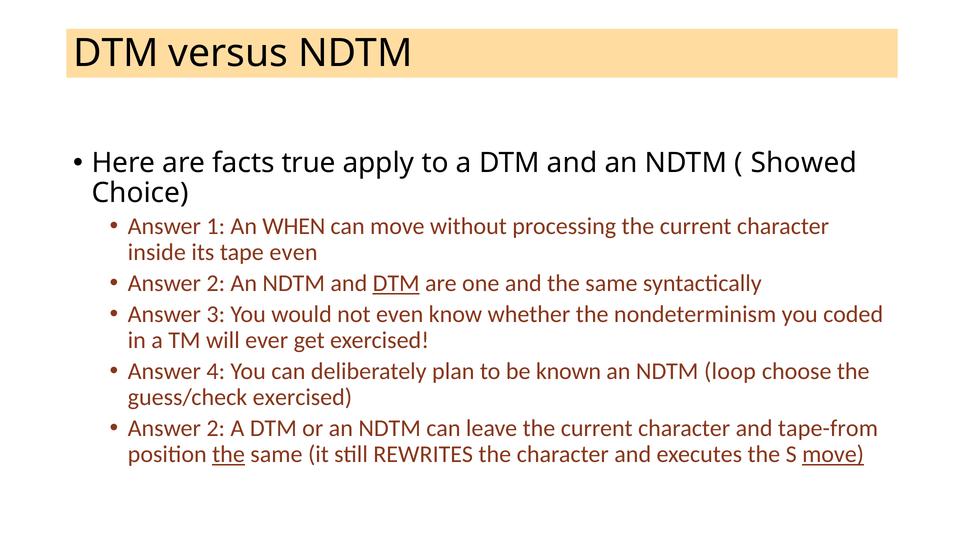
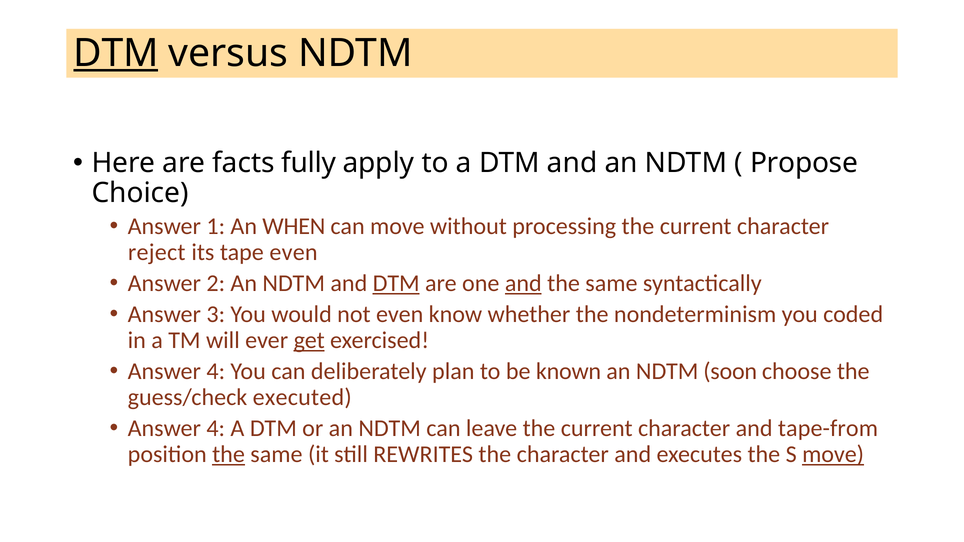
DTM underline: none -> present (116, 53)
true: true -> fully (309, 163)
Showed: Showed -> Propose (804, 163)
inside: inside -> reject (157, 252)
and underline: none -> present (523, 284)
get underline: none -> present (309, 341)
loop: loop -> soon (730, 372)
guess/check exercised: exercised -> executed (302, 398)
2: 2 -> 4 (216, 429)
